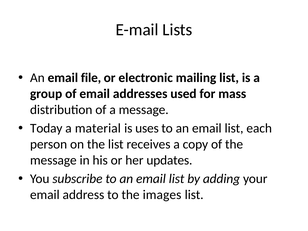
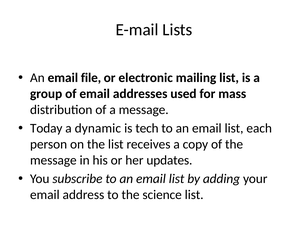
material: material -> dynamic (98, 128)
uses: uses -> tech (147, 128)
images: images -> science (162, 195)
